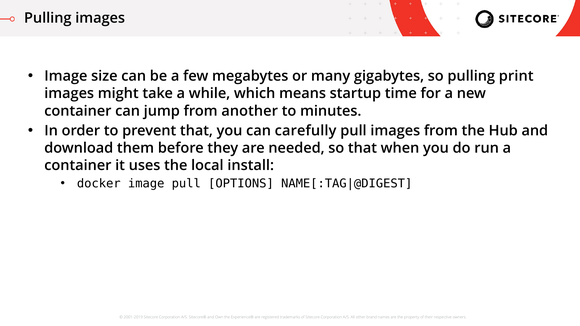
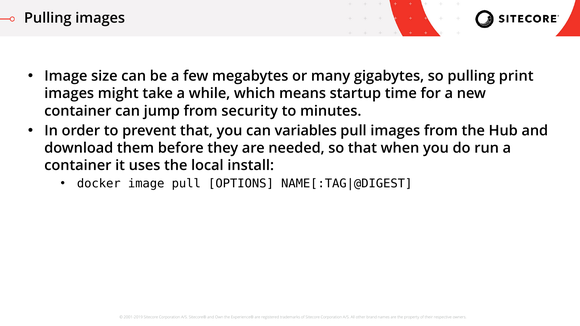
another: another -> security (250, 111)
carefully: carefully -> variables (306, 131)
